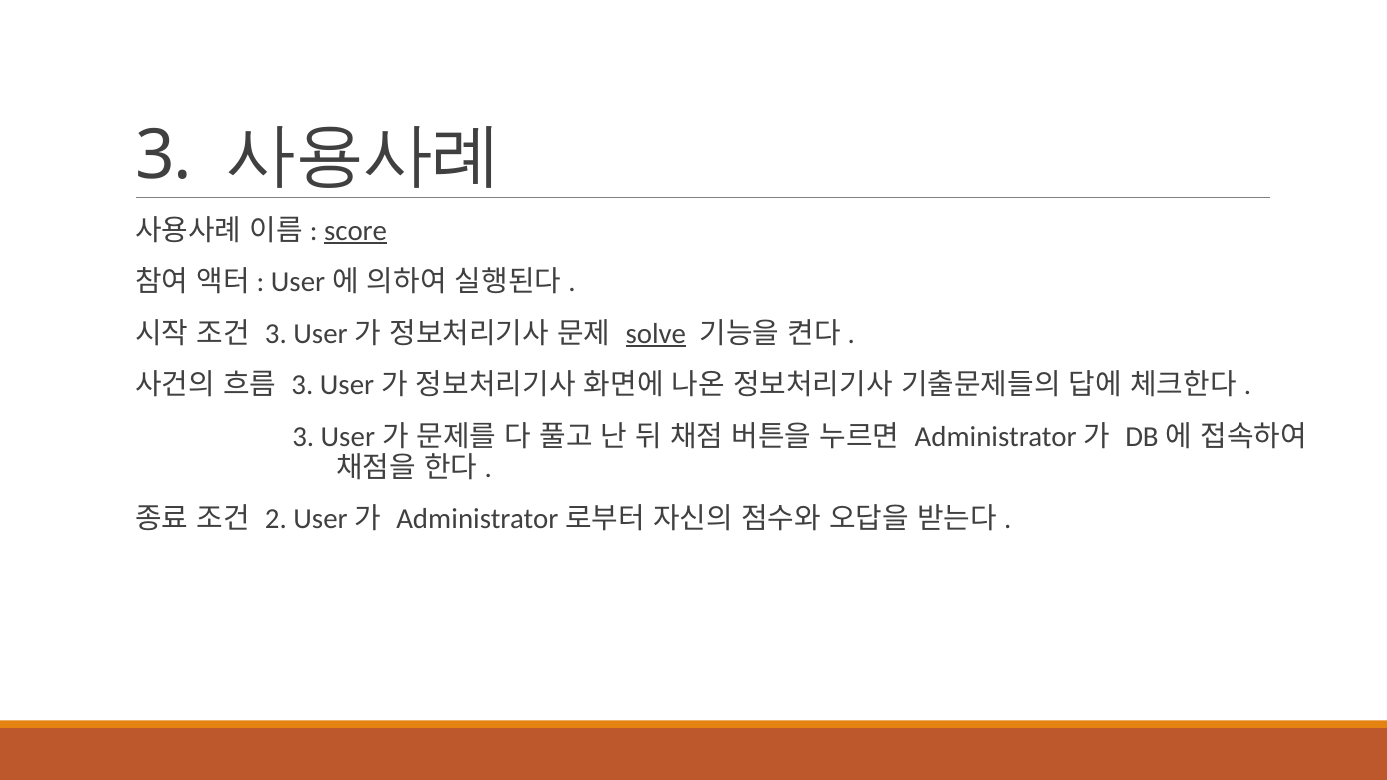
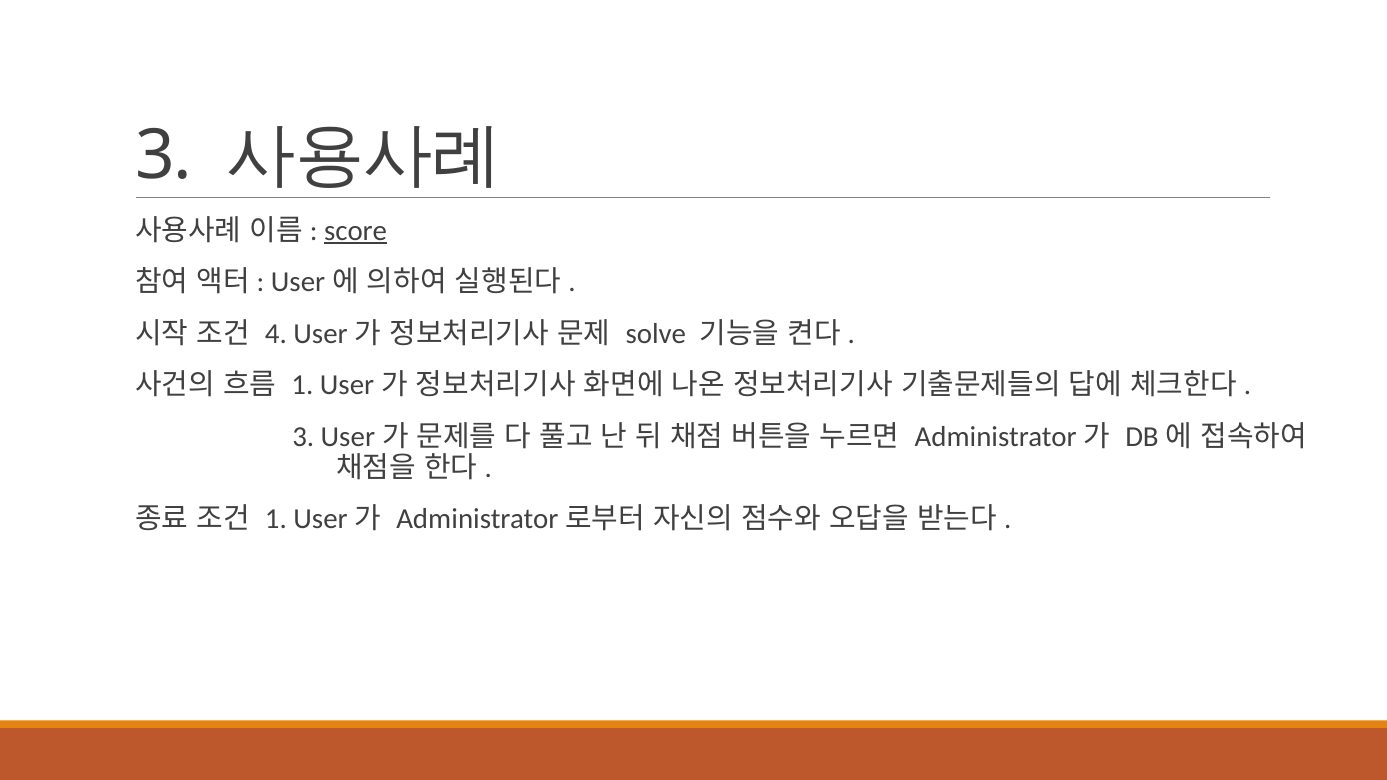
3: 3 -> 4 (276, 334)
solve underline: present -> none (656, 334)
3: 3 -> 1 (302, 385)
2: 2 -> 1 (276, 519)
